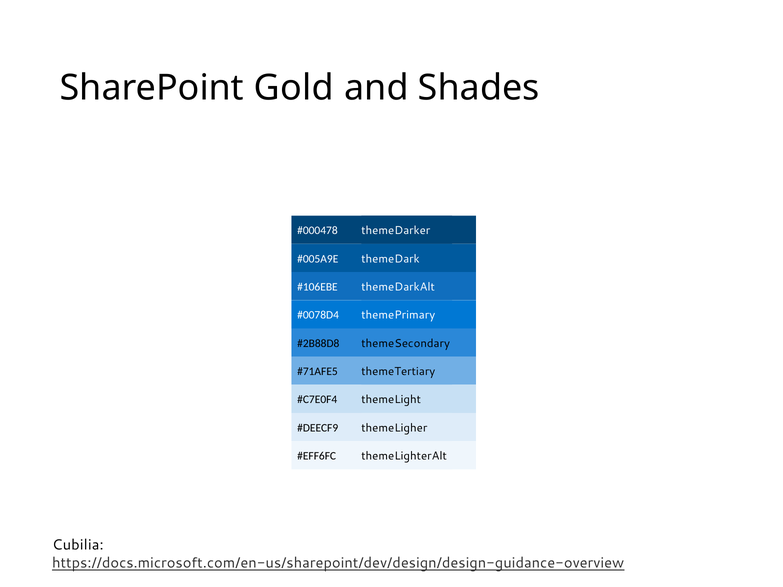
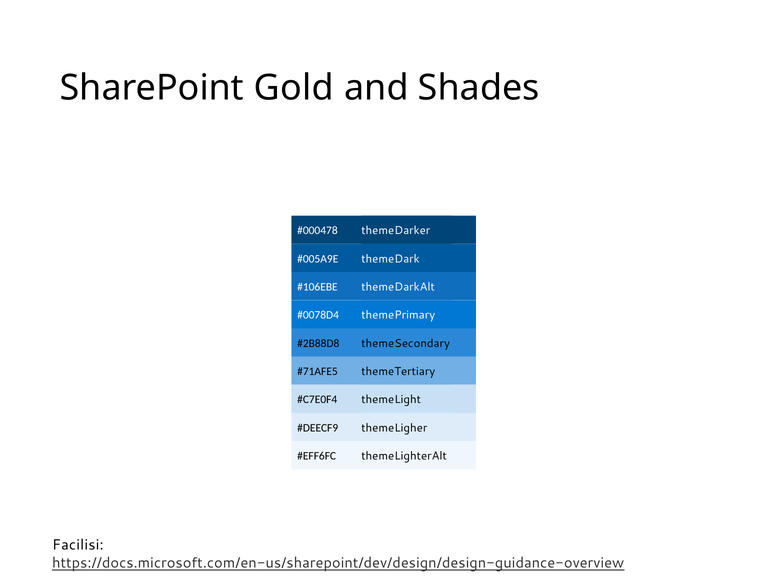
Cubilia: Cubilia -> Facilisi (78, 545)
